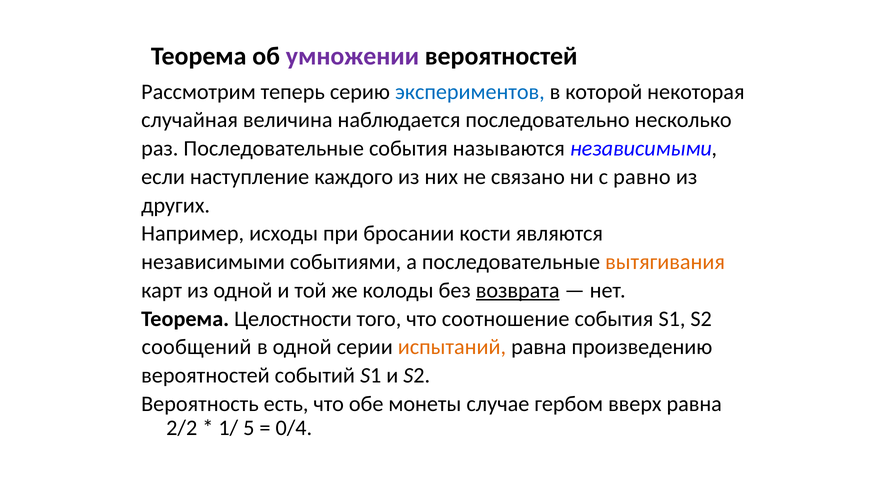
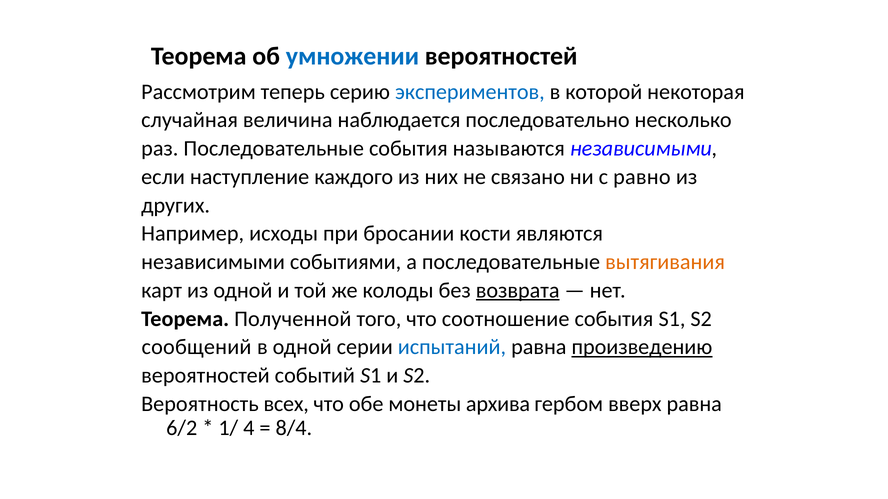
умножении colour: purple -> blue (352, 56)
Целостности: Целостности -> Полученной (293, 319)
испытаний colour: orange -> blue (452, 347)
произведению underline: none -> present (642, 347)
есть: есть -> всех (286, 404)
случае: случае -> архива (498, 404)
2/2: 2/2 -> 6/2 (182, 428)
5: 5 -> 4 (249, 428)
0/4: 0/4 -> 8/4 (294, 428)
